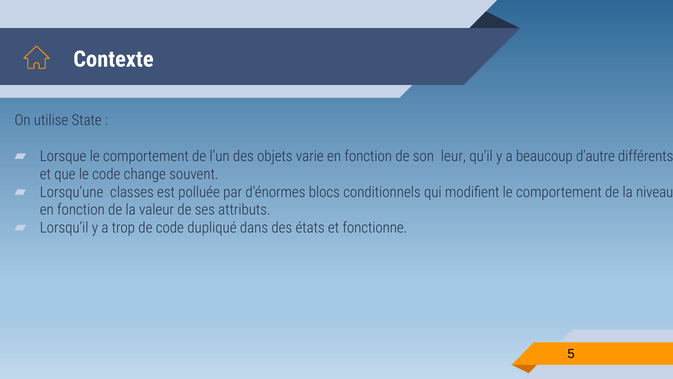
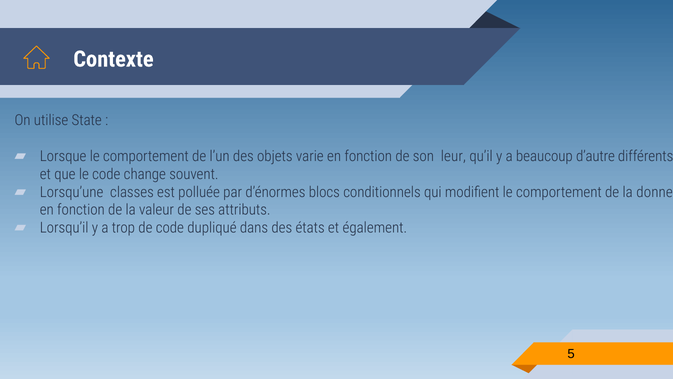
niveau: niveau -> donne (655, 192)
fonctionne: fonctionne -> également (375, 228)
